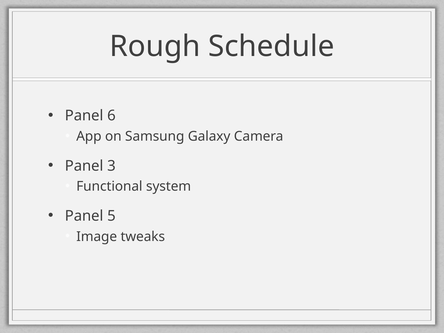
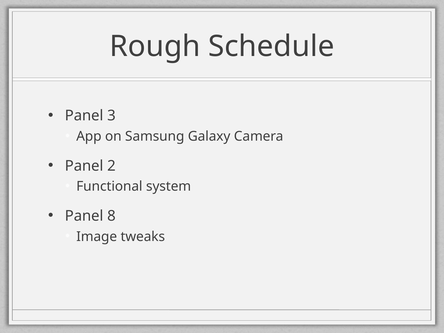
6: 6 -> 3 (111, 116)
3: 3 -> 2 (111, 166)
5: 5 -> 8 (111, 216)
